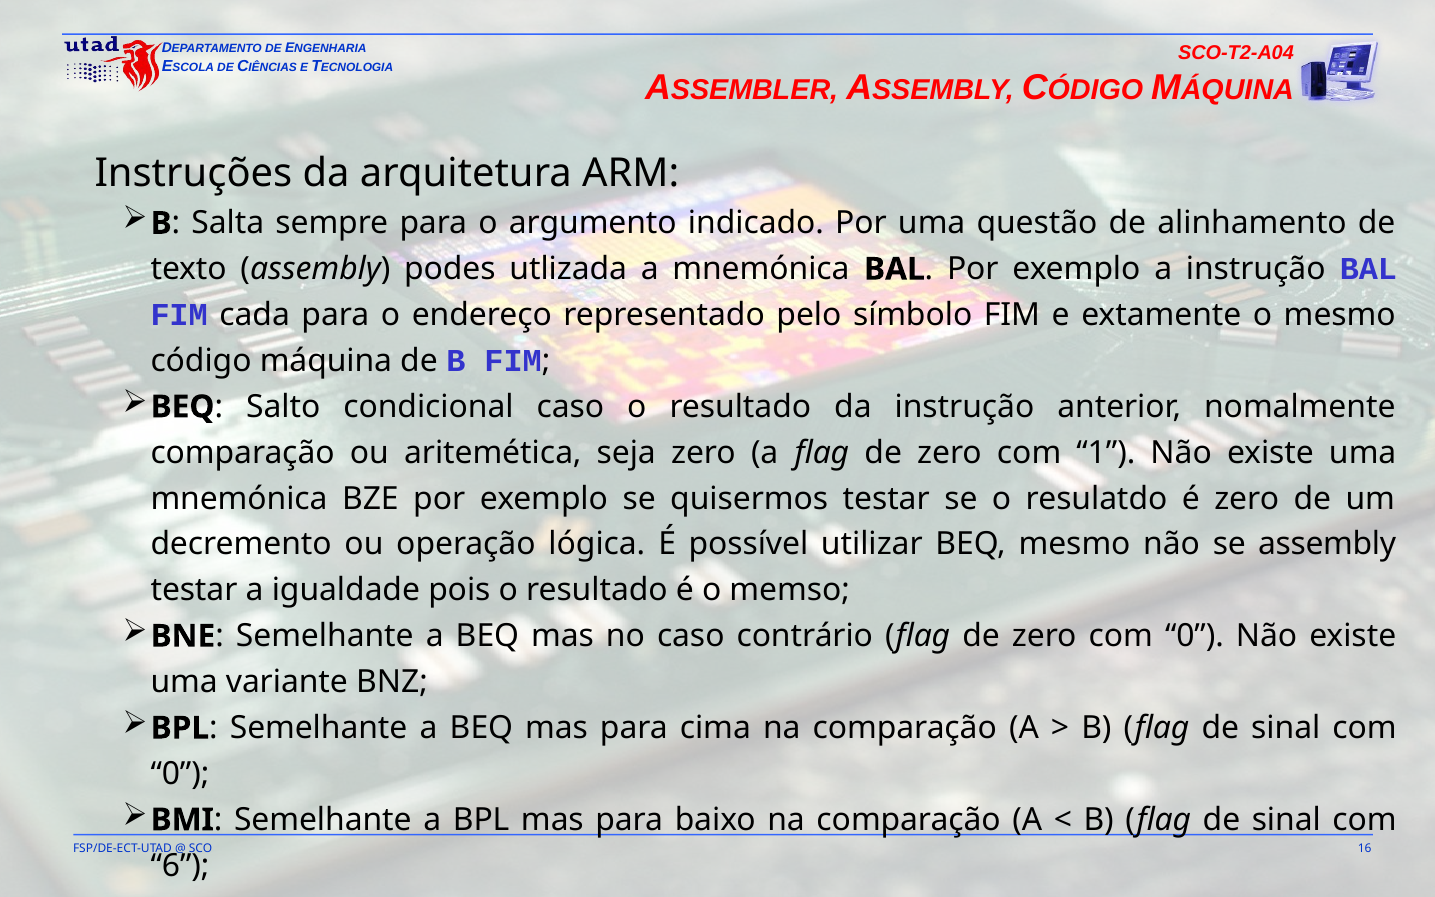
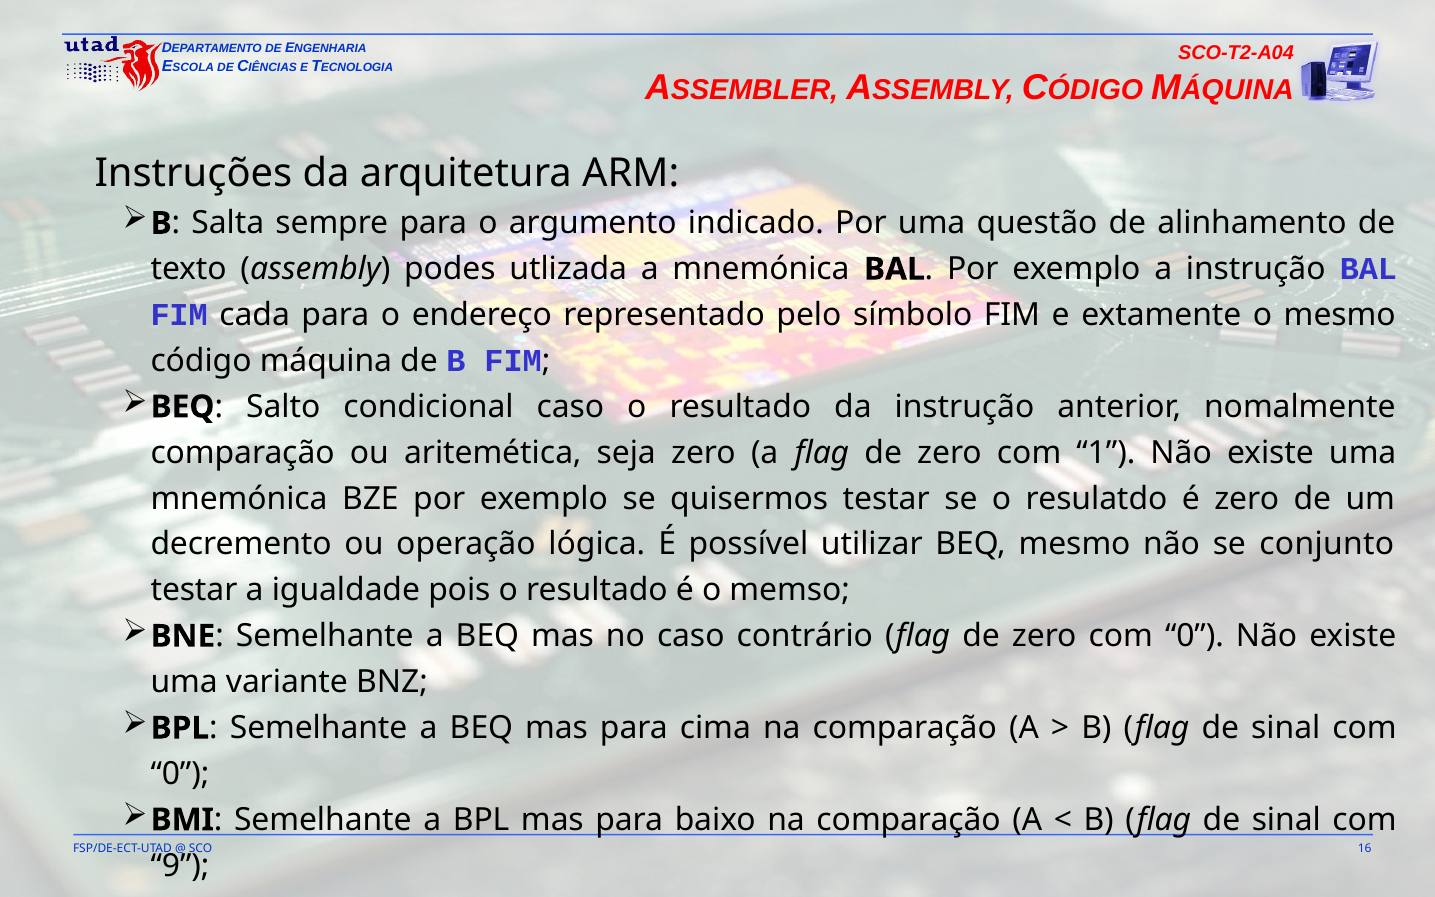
se assembly: assembly -> conjunto (1327, 544)
6: 6 -> 9 (180, 866)
